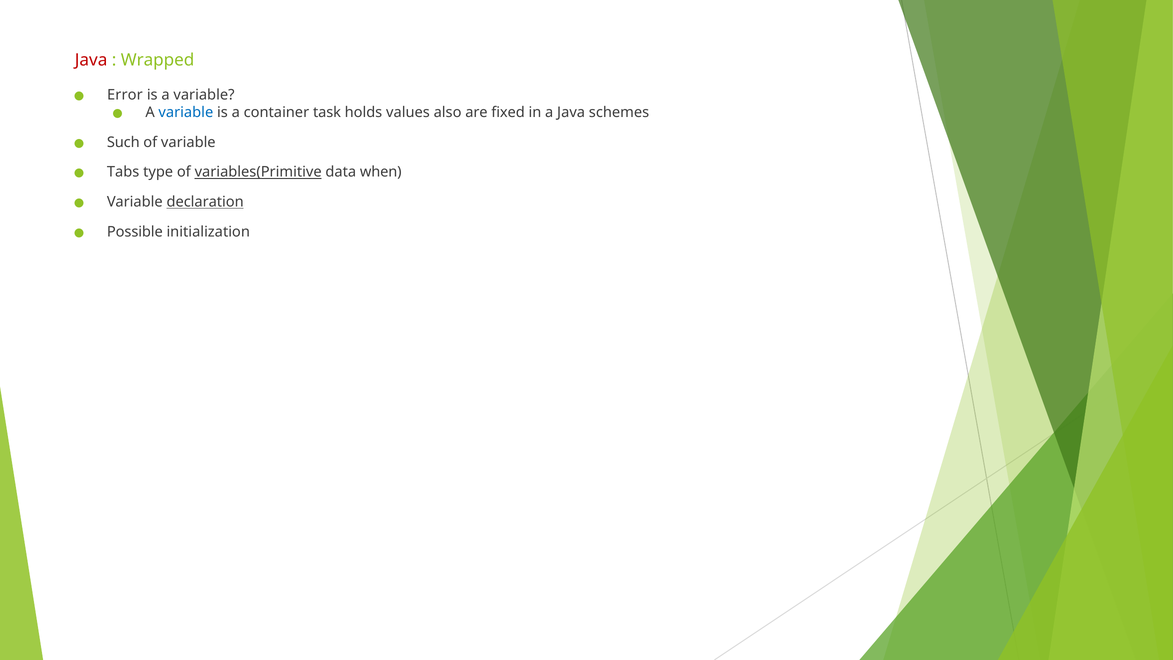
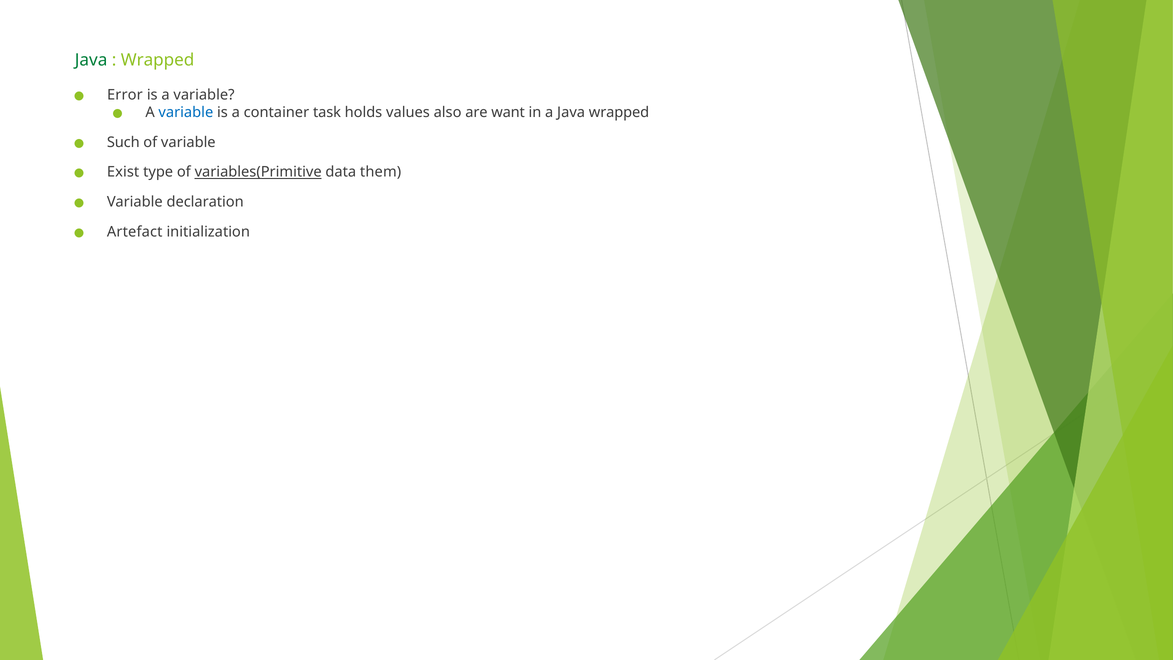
Java colour: red -> green (91, 60)
fixed: fixed -> want (508, 112)
Java schemes: schemes -> wrapped (619, 112)
Tabs: Tabs -> Exist (123, 172)
when: when -> them (381, 172)
declaration underline: present -> none (205, 202)
Possible: Possible -> Artefact (135, 232)
